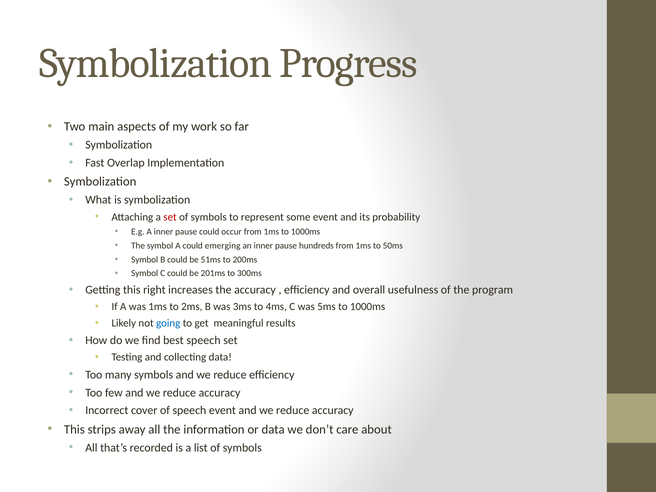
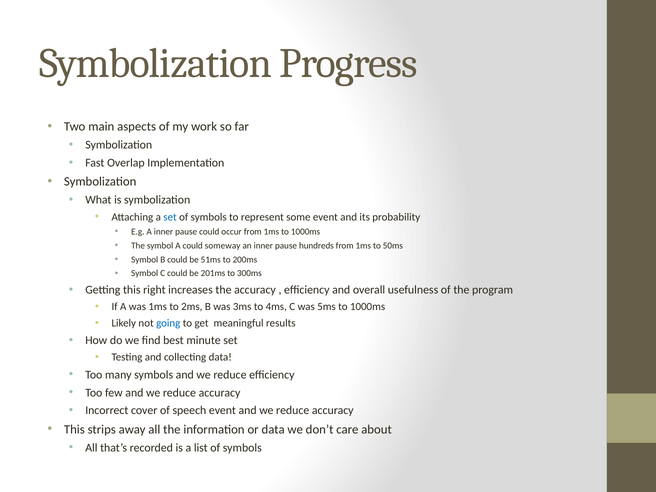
set colour: red -> blue (170, 217)
emerging: emerging -> someway (223, 246)
best speech: speech -> minute (204, 340)
